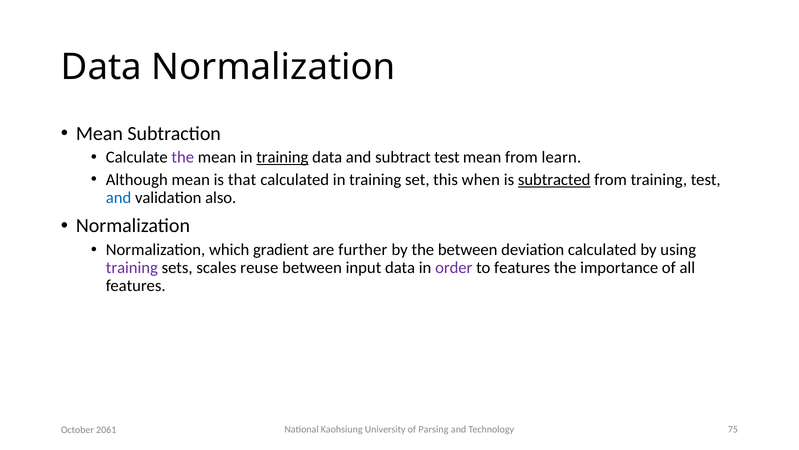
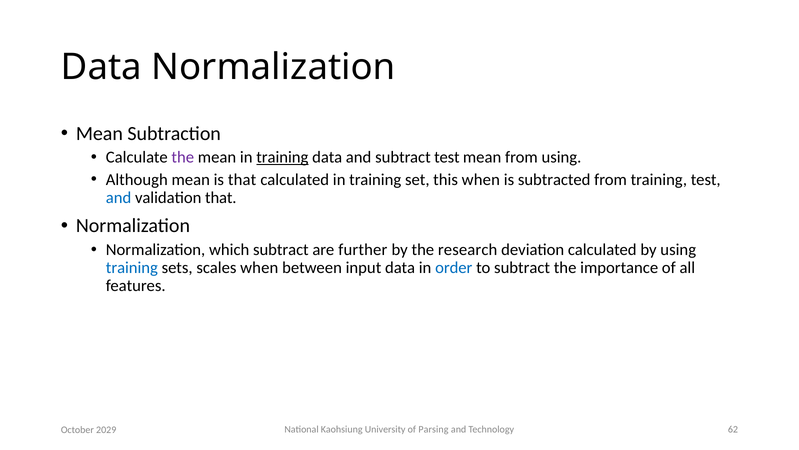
from learn: learn -> using (561, 157)
subtracted underline: present -> none (554, 179)
validation also: also -> that (221, 197)
which gradient: gradient -> subtract (281, 249)
the between: between -> research (468, 249)
training colour: purple -> blue (132, 267)
scales reuse: reuse -> when (259, 267)
order colour: purple -> blue (454, 267)
to features: features -> subtract (522, 267)
75: 75 -> 62 (733, 429)
2061: 2061 -> 2029 (106, 429)
